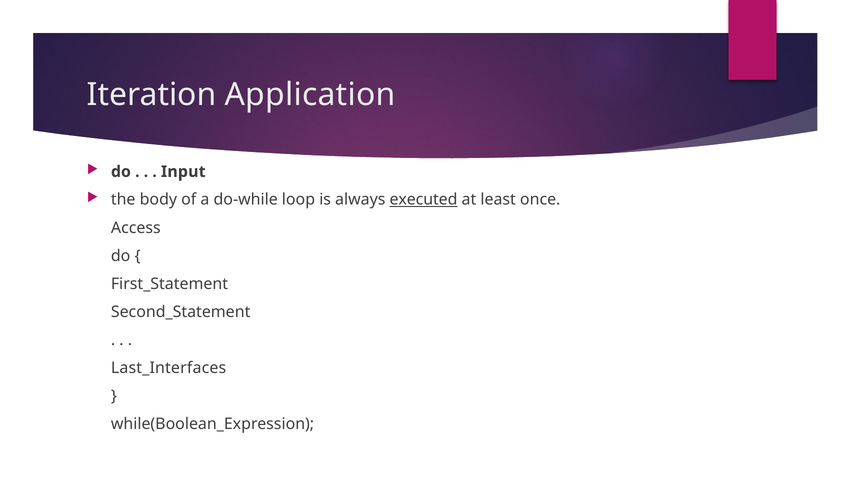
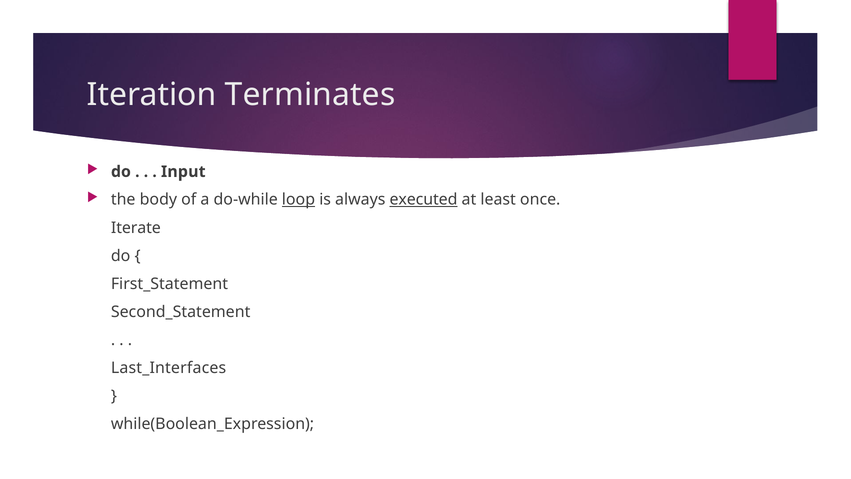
Application: Application -> Terminates (310, 95)
loop underline: none -> present (298, 200)
Access: Access -> Iterate (136, 228)
